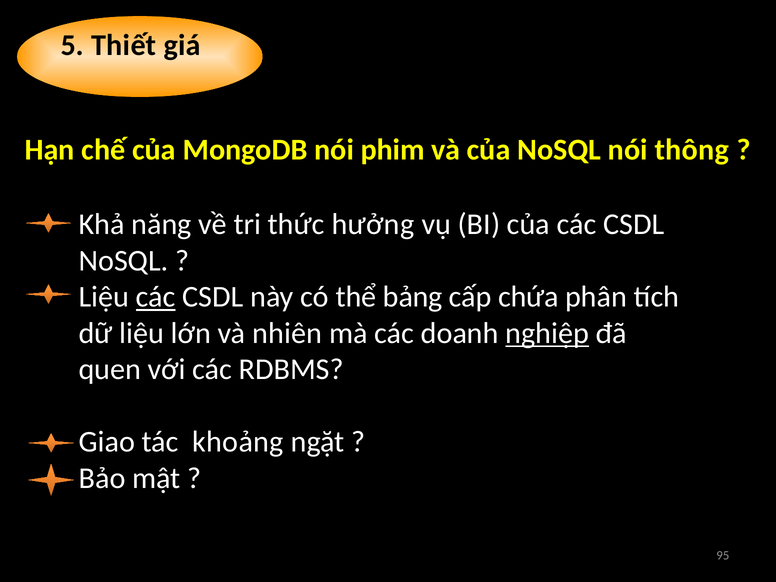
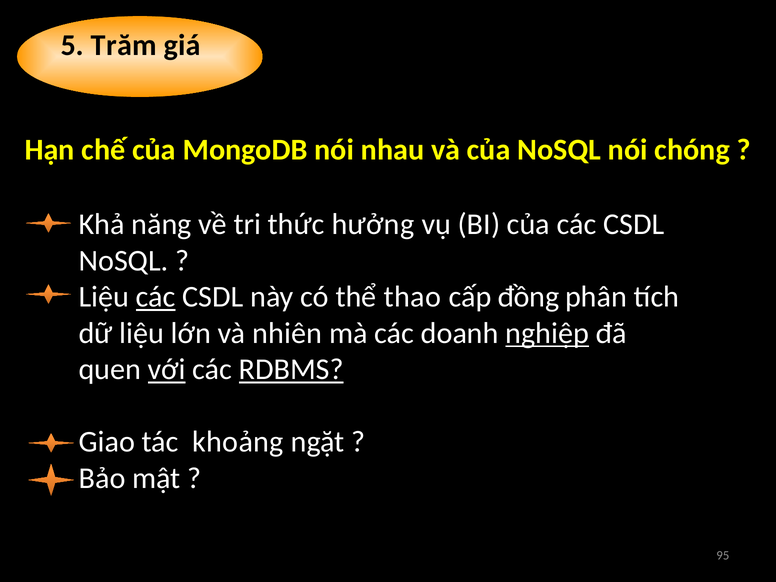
Thiết: Thiết -> Trăm (124, 45)
phim: phim -> nhau (393, 150)
thông: thông -> chóng (692, 150)
bảng: bảng -> thao (412, 297)
chứa: chứa -> đồng (528, 297)
với underline: none -> present (167, 369)
RDBMS underline: none -> present (291, 369)
